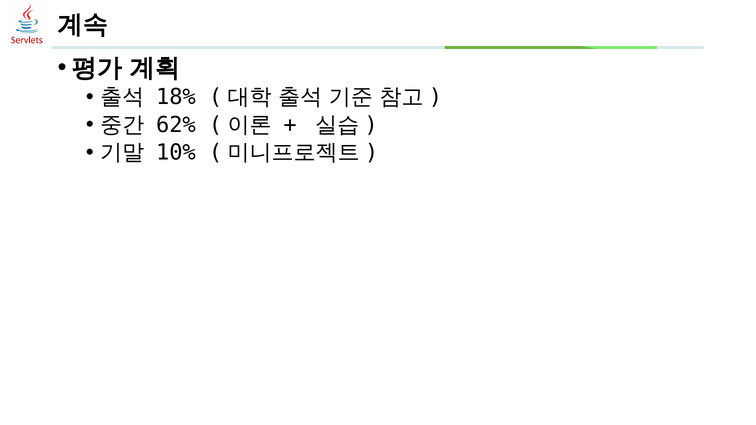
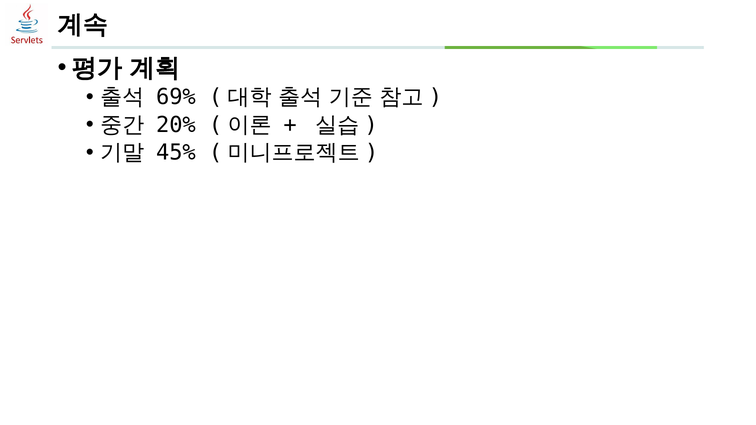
18%: 18% -> 69% (176, 97)
62%: 62% -> 20% (176, 125)
10%: 10% -> 45% (176, 153)
